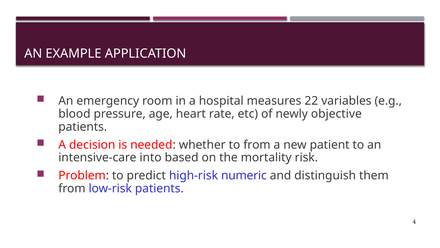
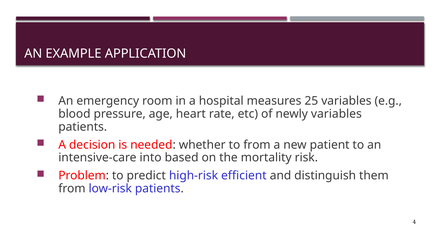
22: 22 -> 25 (311, 101)
newly objective: objective -> variables (336, 114)
numeric: numeric -> efficient (244, 175)
